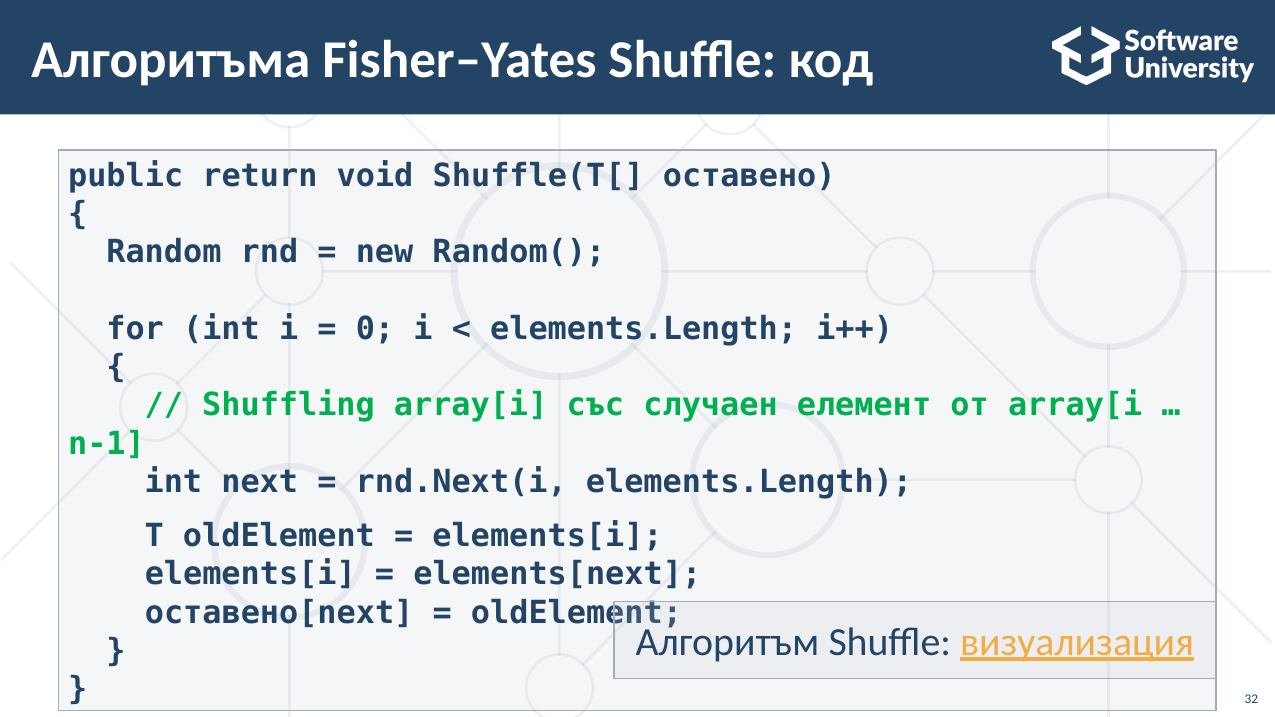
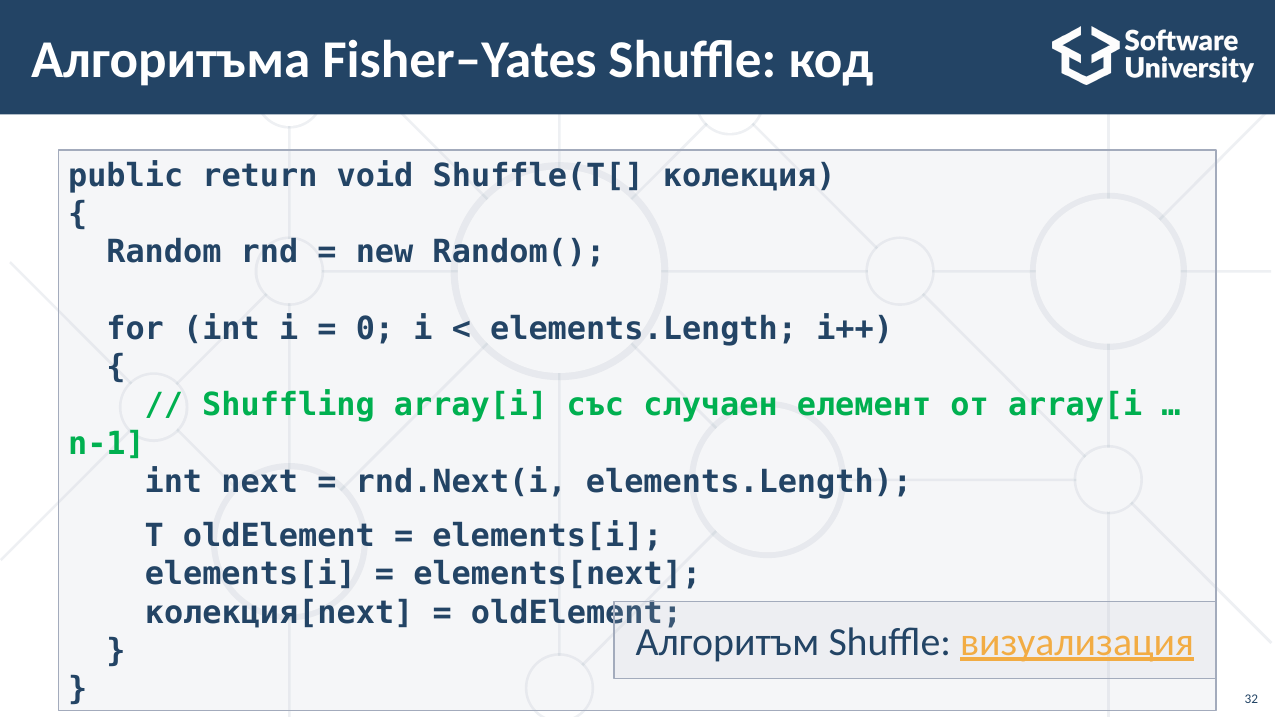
оставено: оставено -> колекция (749, 176)
оставено[next: оставено[next -> колекция[next (279, 613)
